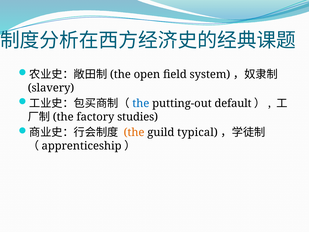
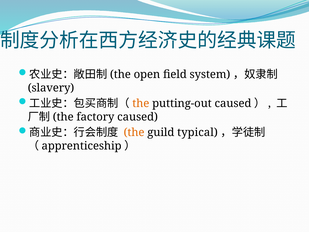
the colour: blue -> orange (141, 103)
putting-out default: default -> caused (233, 103)
factory studies: studies -> caused (138, 117)
